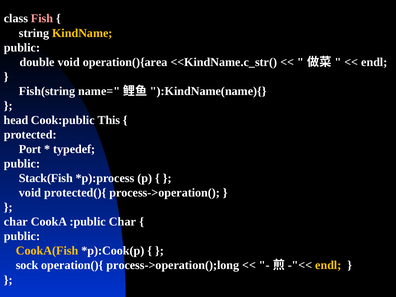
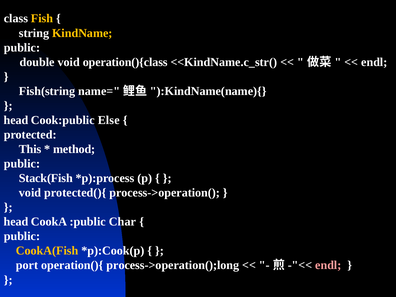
Fish colour: pink -> yellow (42, 19)
operation(){area: operation(){area -> operation(){class (125, 62)
This: This -> Else (109, 120)
Port: Port -> This (30, 149)
typedef: typedef -> method (74, 149)
char: char -> head (16, 222)
sock: sock -> port (27, 265)
endl colour: yellow -> pink (328, 265)
